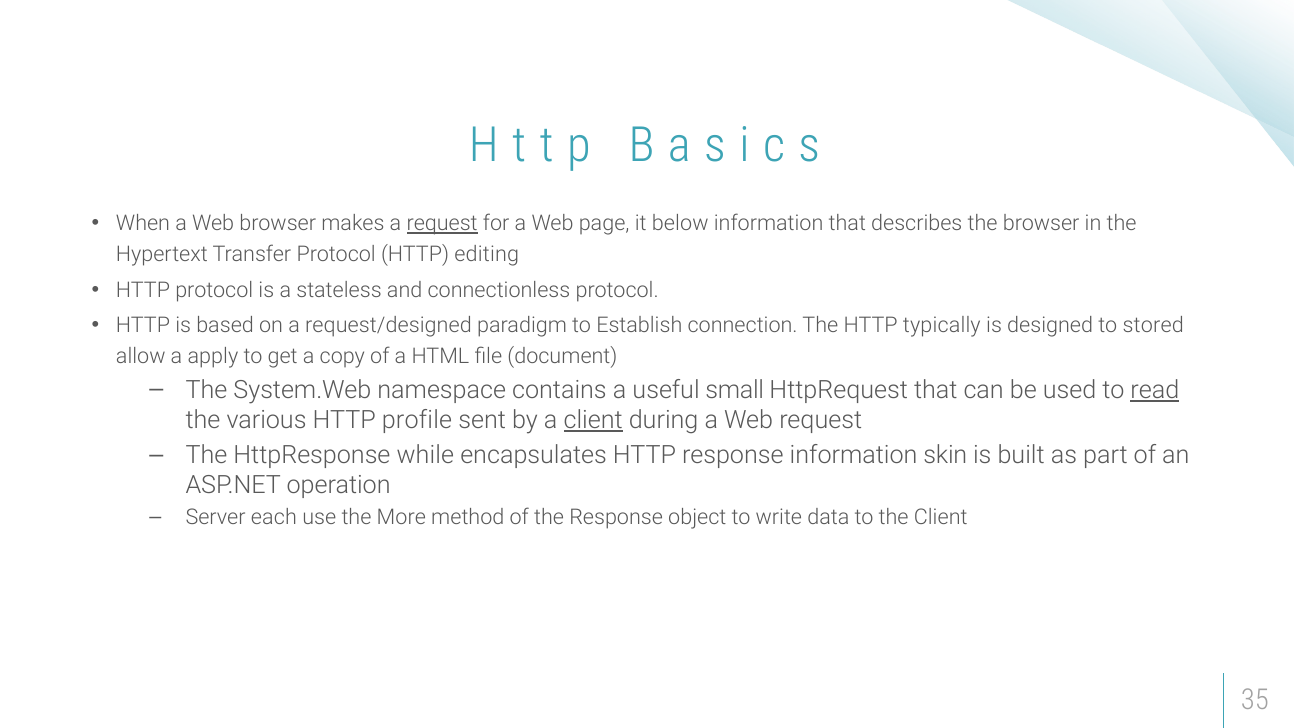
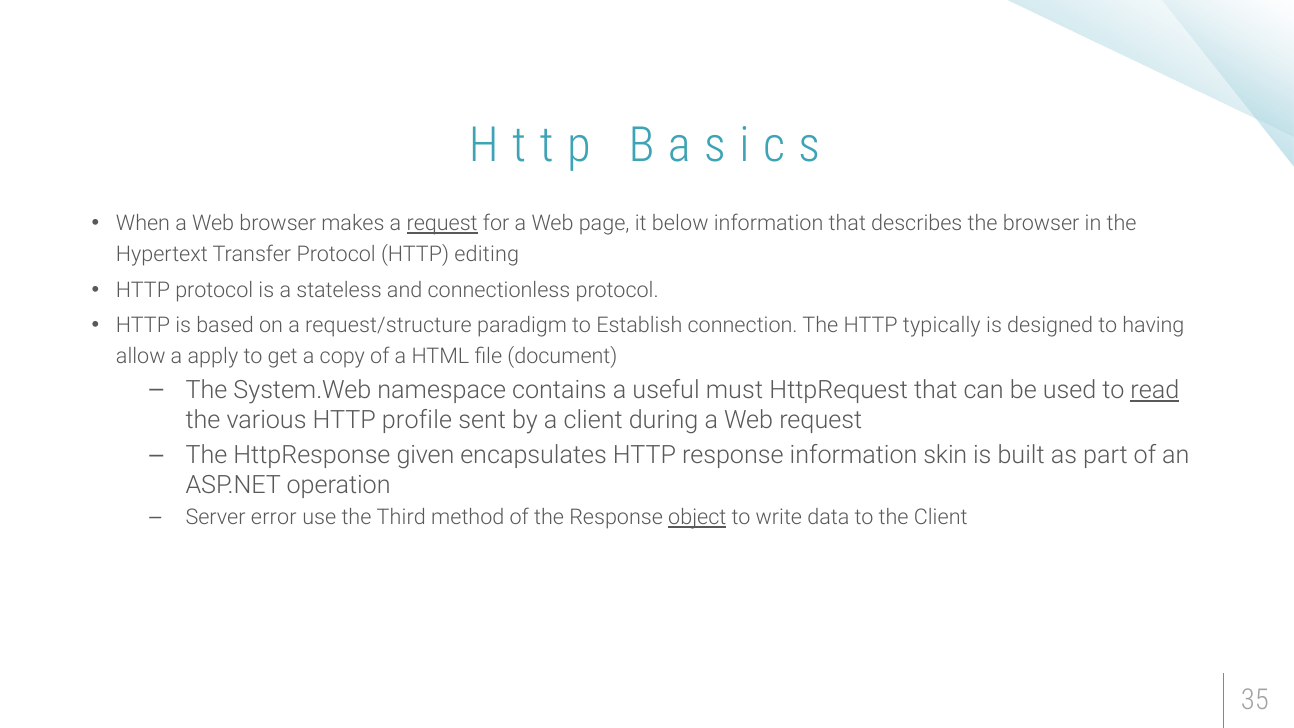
request/designed: request/designed -> request/structure (388, 326)
stored: stored -> having (1153, 326)
small: small -> must (734, 390)
client underline: present -> none (593, 420)
while: while -> given (425, 455)
each: each -> error (274, 518)
More: More -> Third (401, 518)
object underline: none -> present (697, 518)
